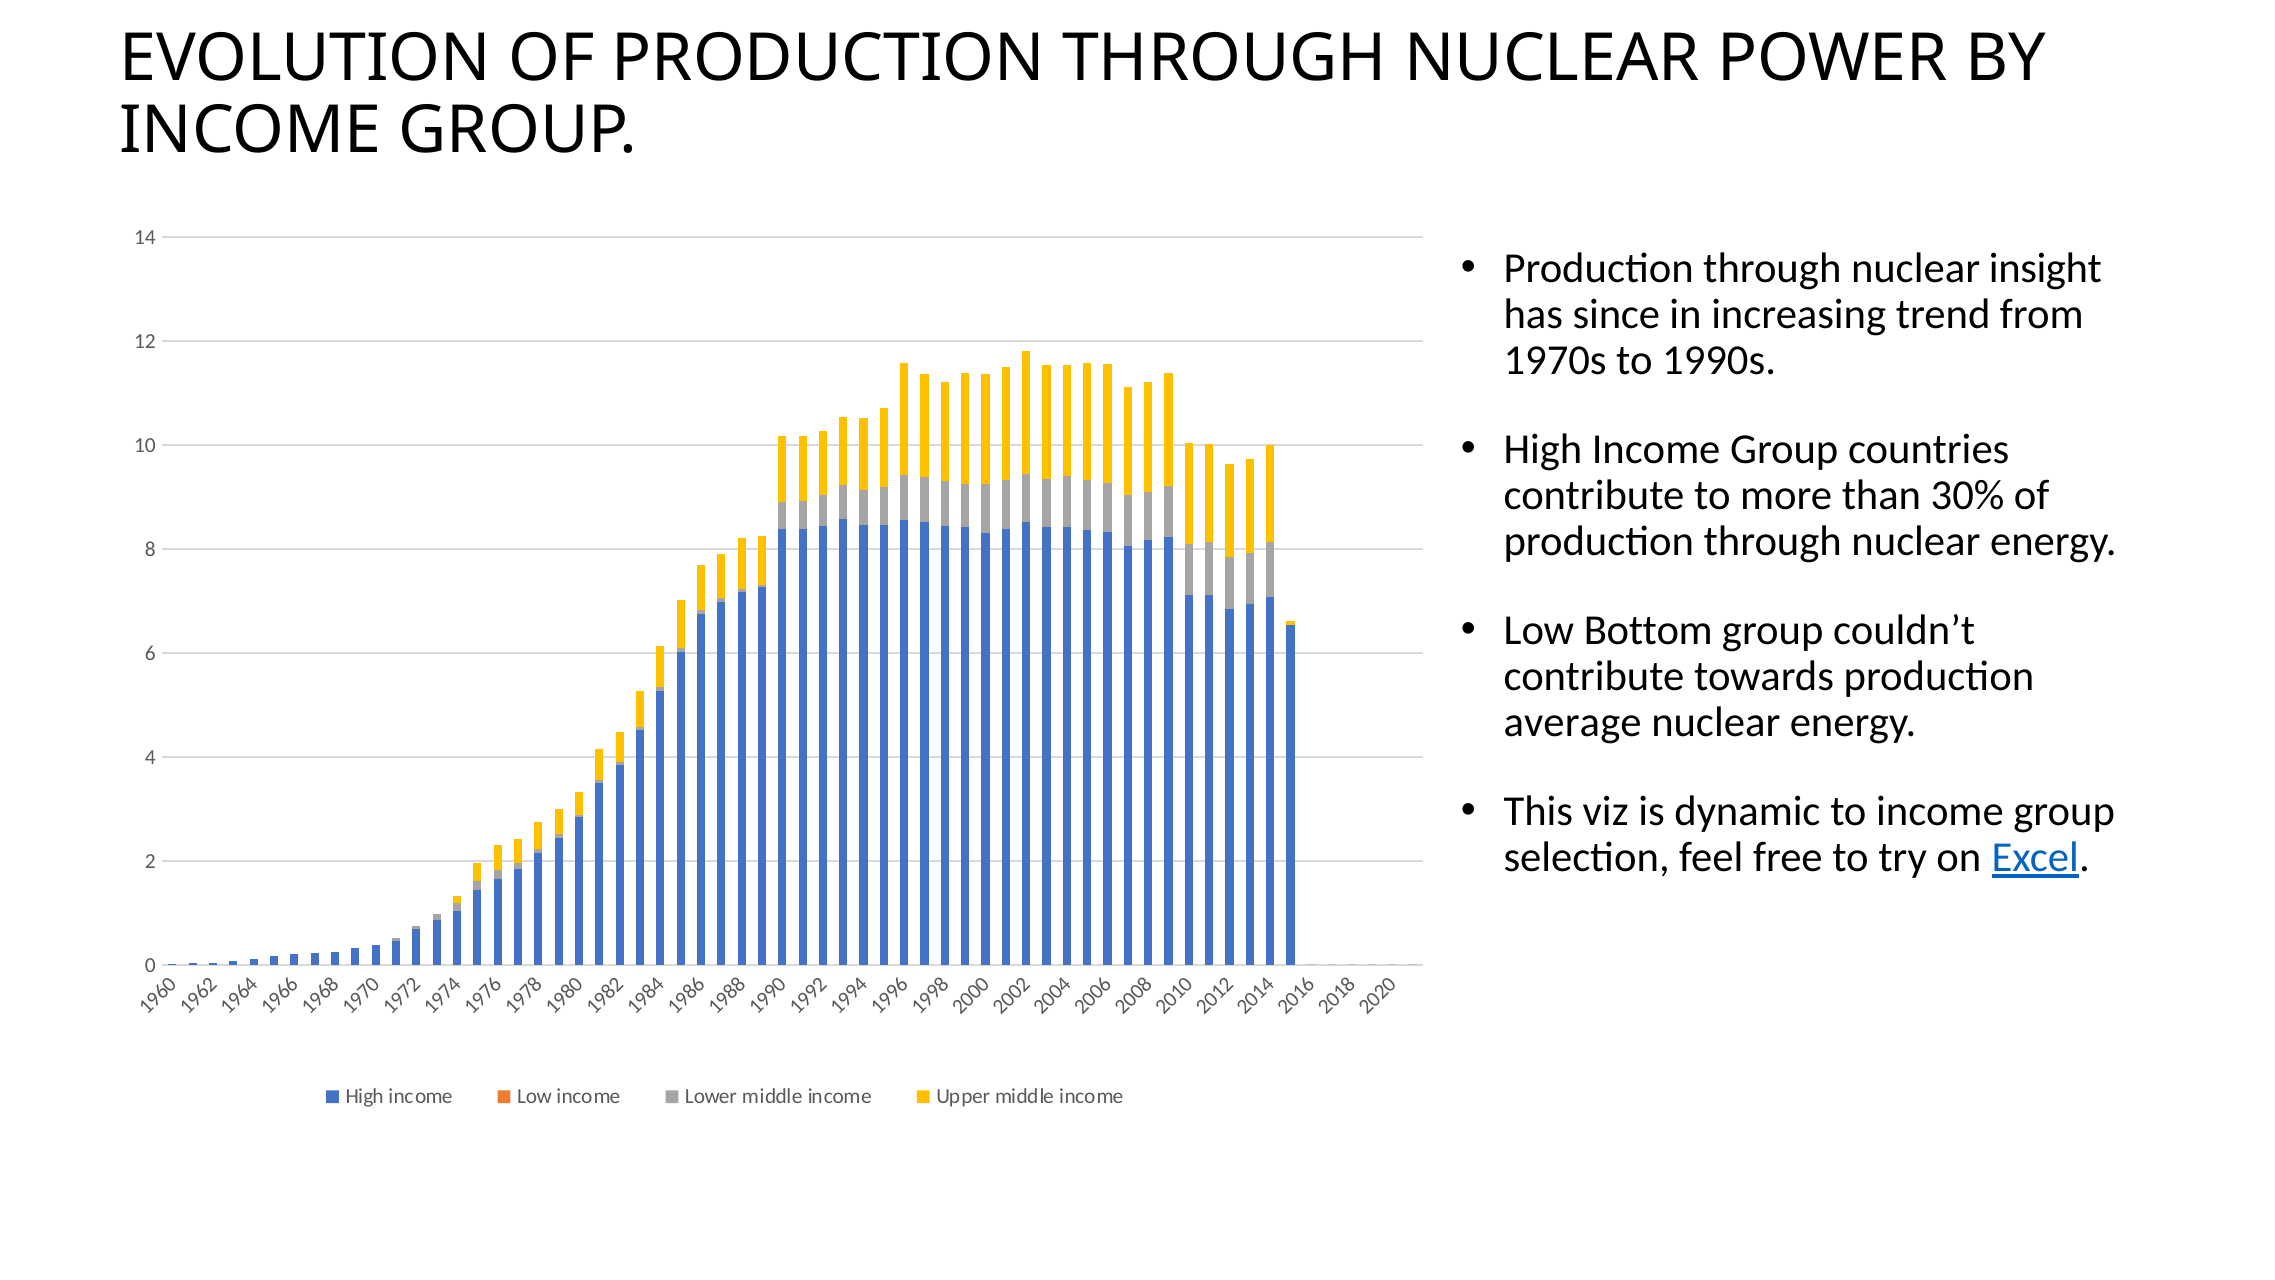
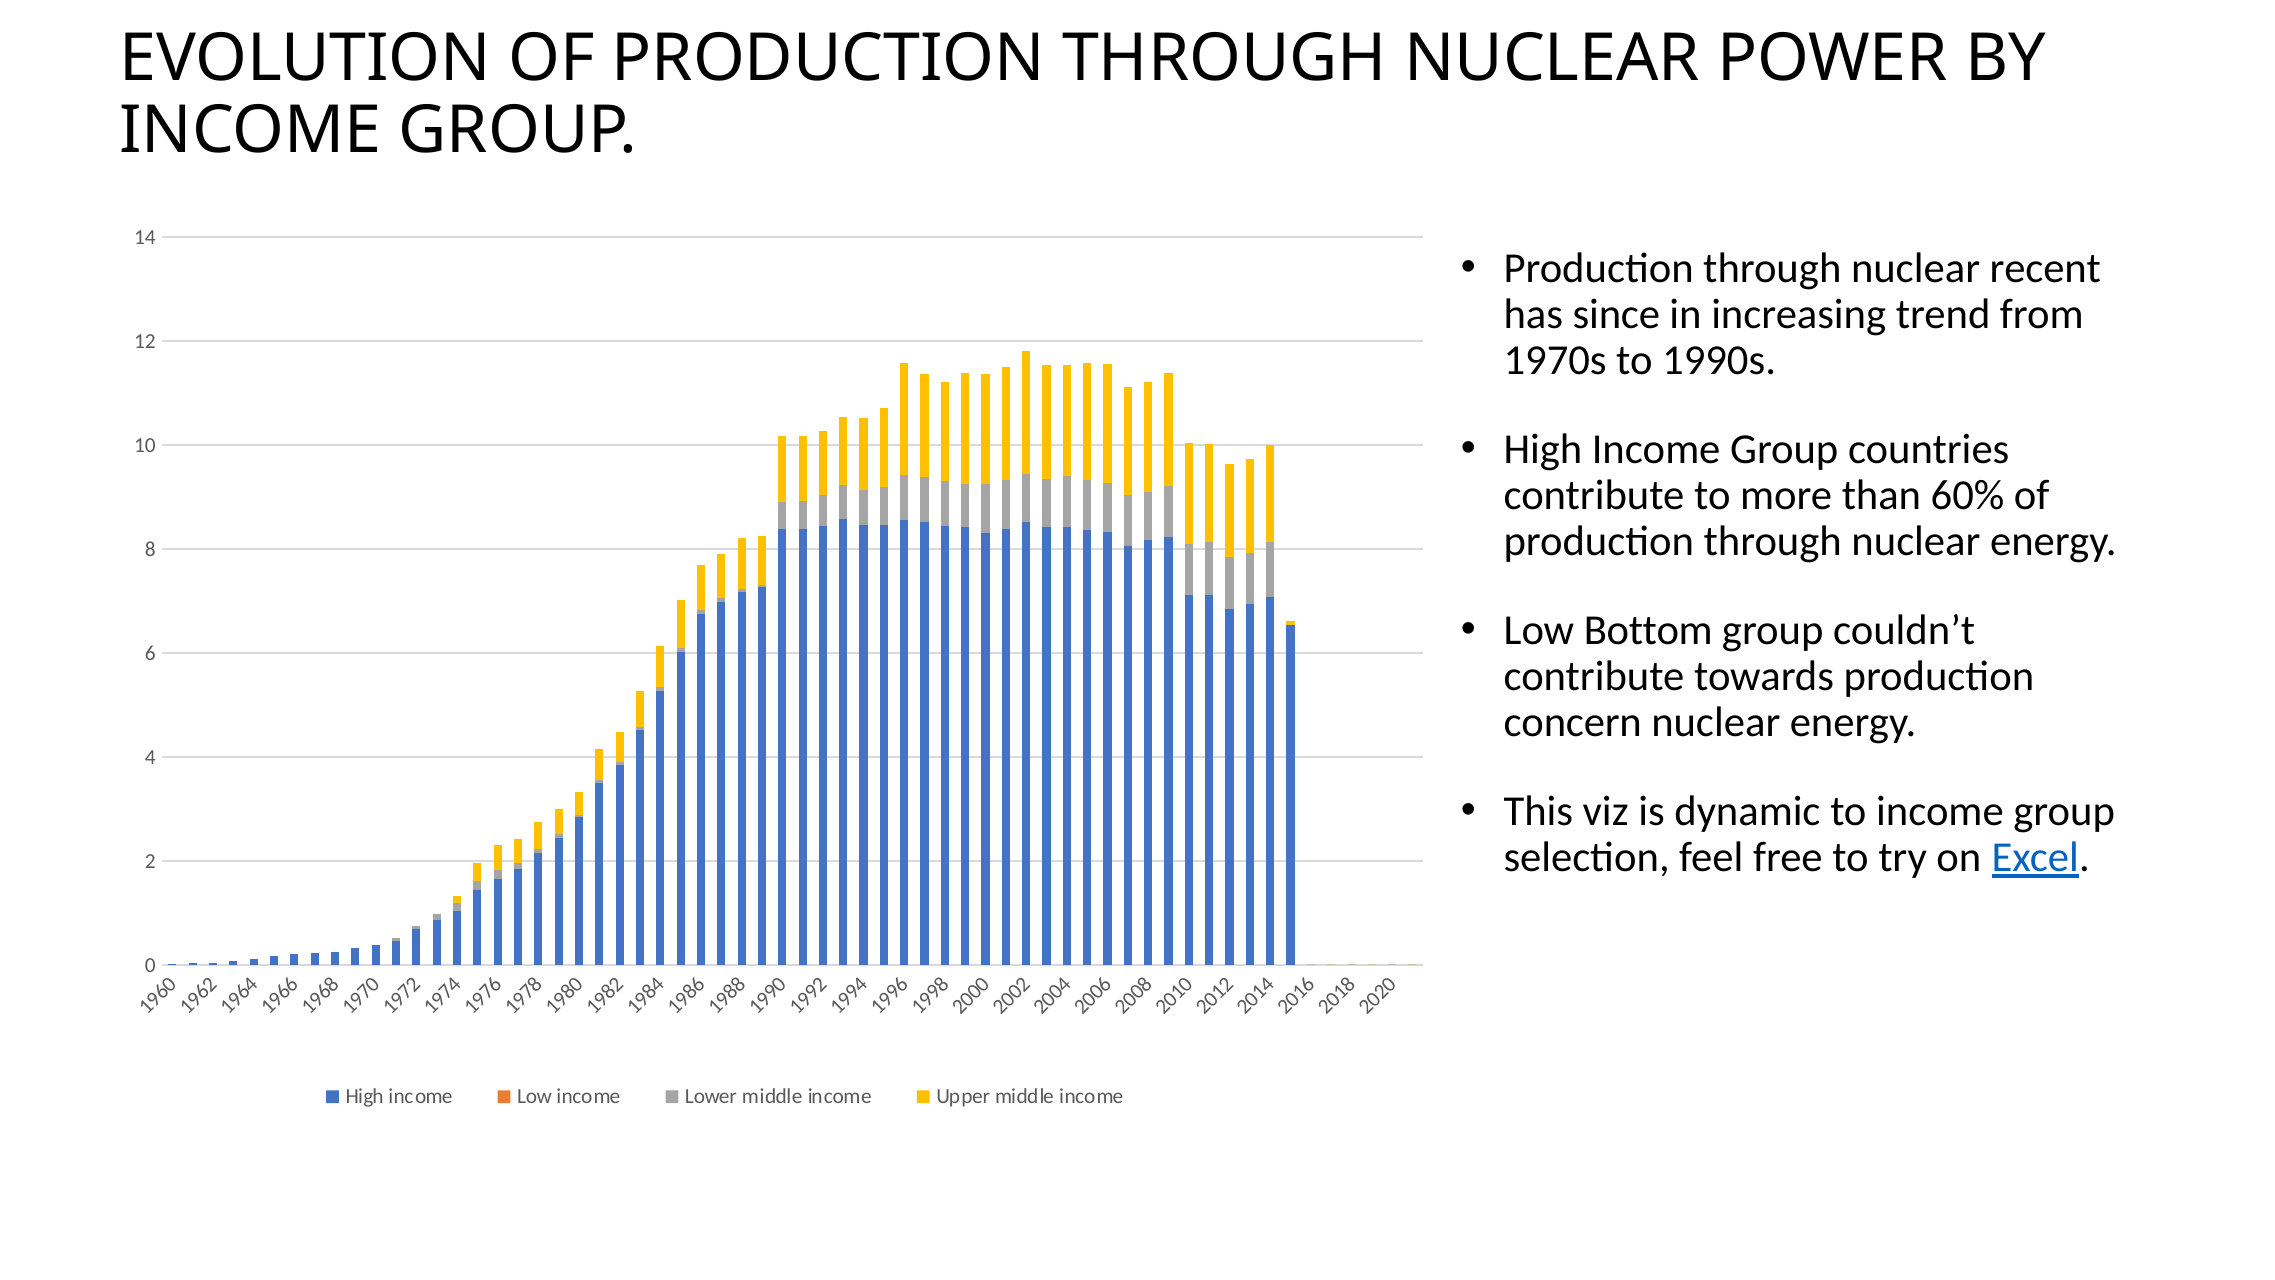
insight: insight -> recent (2045, 268)
30%: 30% -> 60% (1968, 495)
average: average -> concern (1573, 722)
